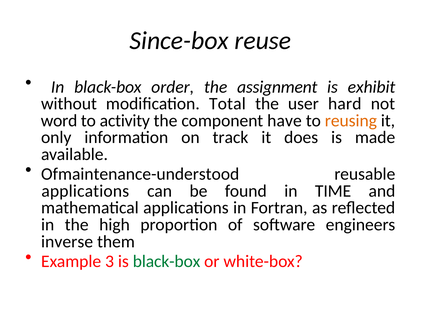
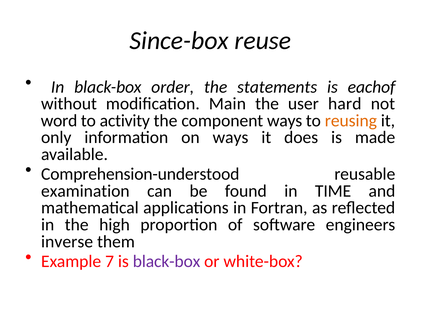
assignment: assignment -> statements (277, 87)
exhibit: exhibit -> eachof (372, 87)
Total: Total -> Main (227, 104)
component have: have -> ways (285, 121)
on track: track -> ways (230, 137)
Ofmaintenance-understood: Ofmaintenance-understood -> Comprehension-understood (140, 174)
applications: applications -> examination (85, 191)
3: 3 -> 7 (110, 261)
black-box colour: green -> purple (167, 261)
